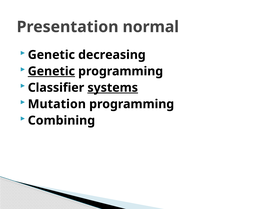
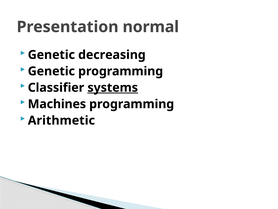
Genetic underline: present -> none (51, 71)
Mutation: Mutation -> Machines (57, 104)
Combining: Combining -> Arithmetic (61, 120)
